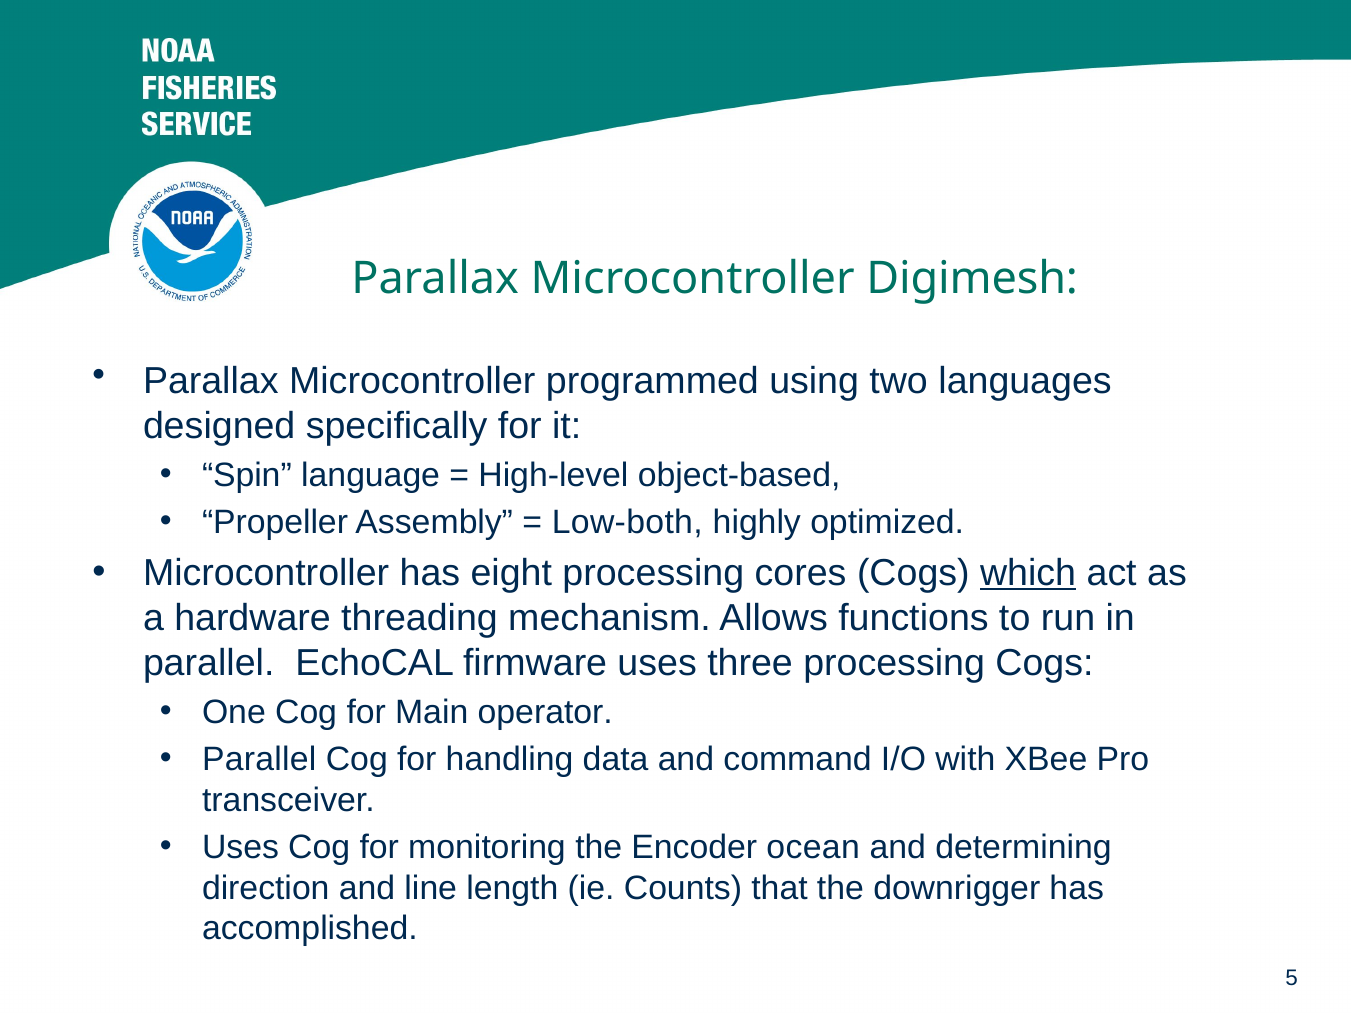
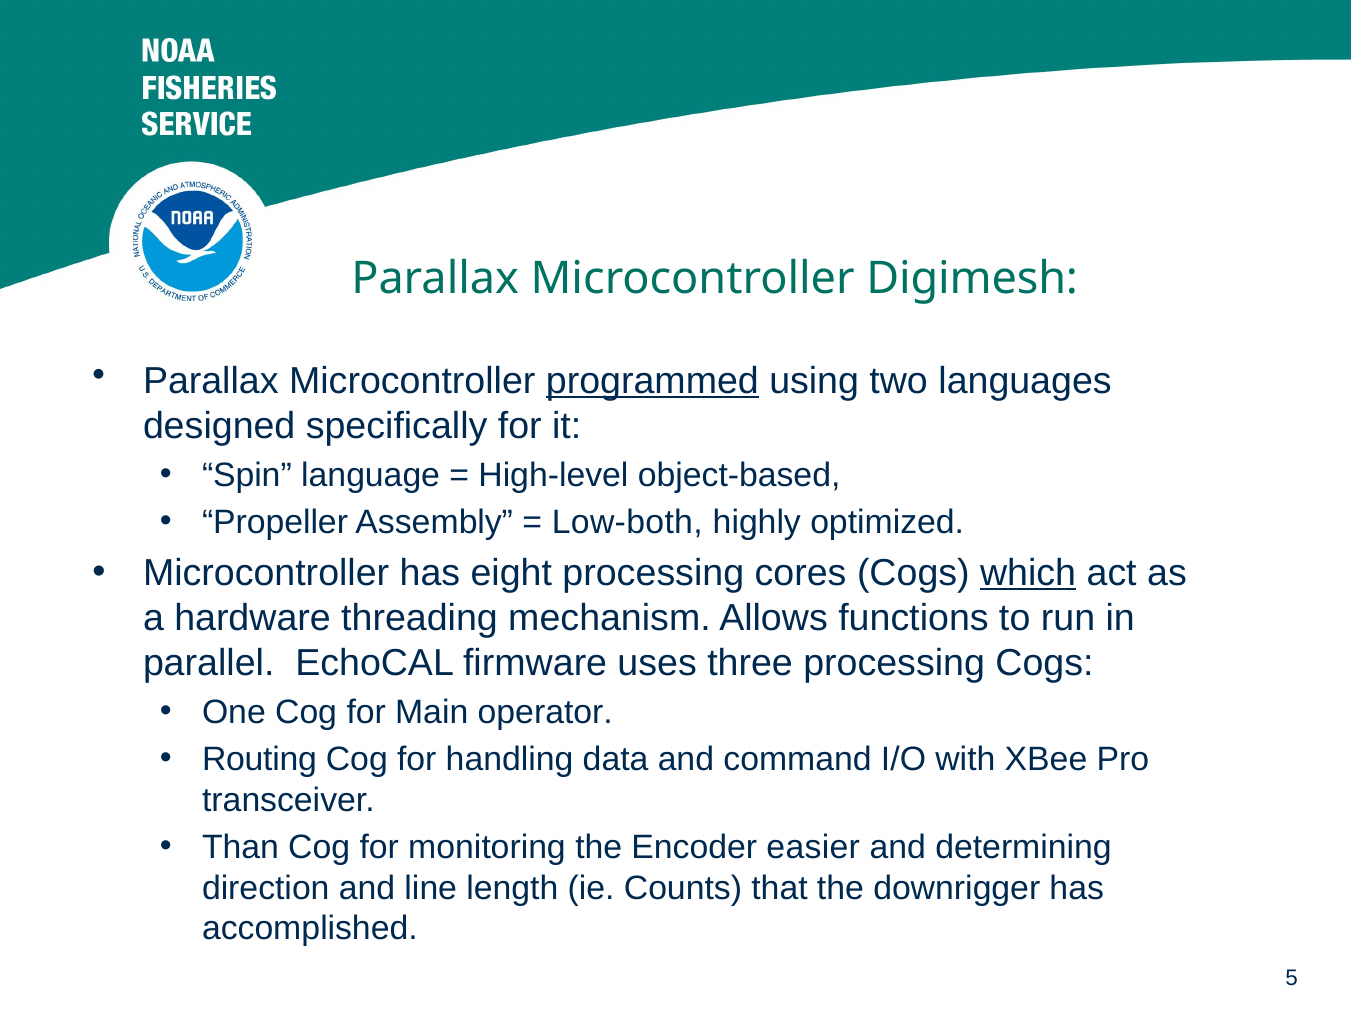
programmed underline: none -> present (652, 381)
Parallel: Parallel -> Routing (259, 760)
Uses: Uses -> Than (241, 848)
ocean: ocean -> easier (813, 848)
